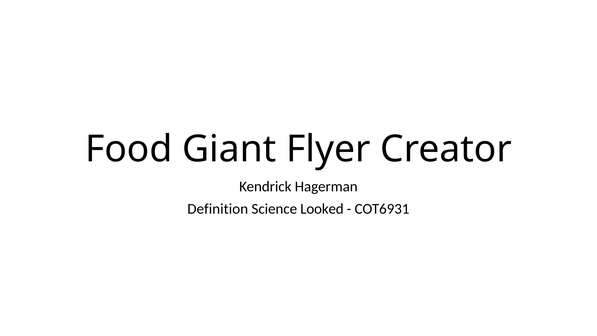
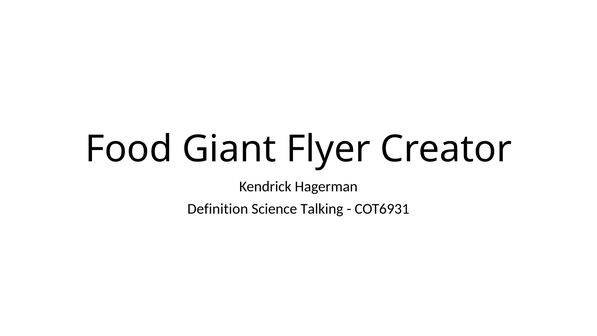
Looked: Looked -> Talking (322, 209)
